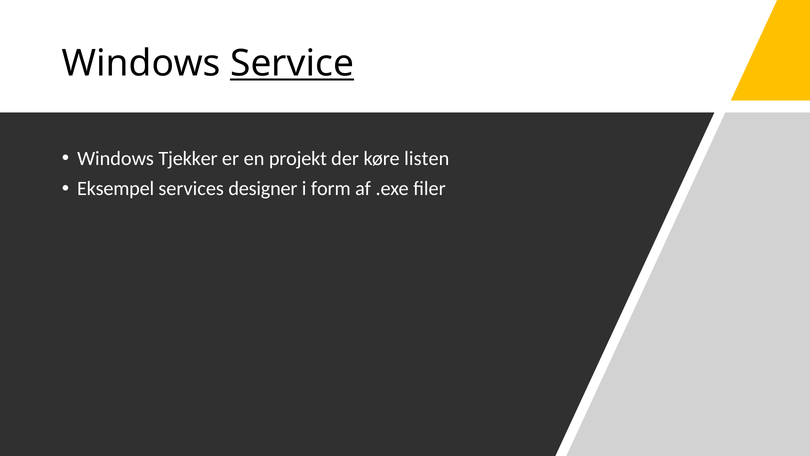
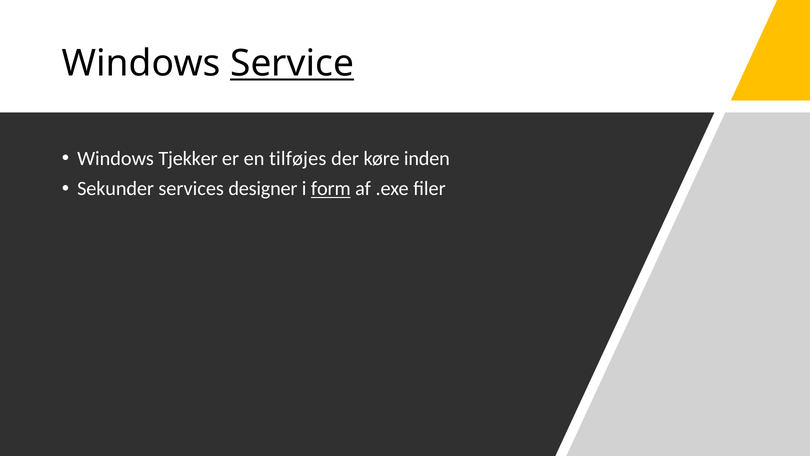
projekt: projekt -> tilføjes (298, 158)
listen: listen -> inden (427, 158)
Eksempel: Eksempel -> Sekunder (116, 189)
form underline: none -> present (331, 189)
